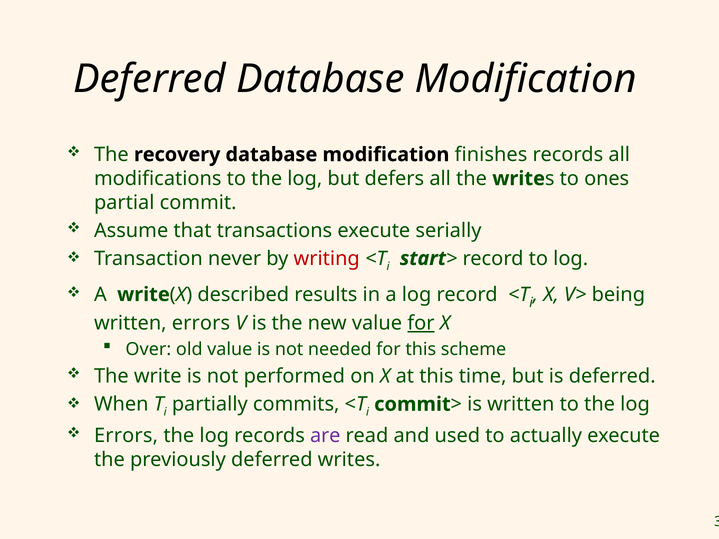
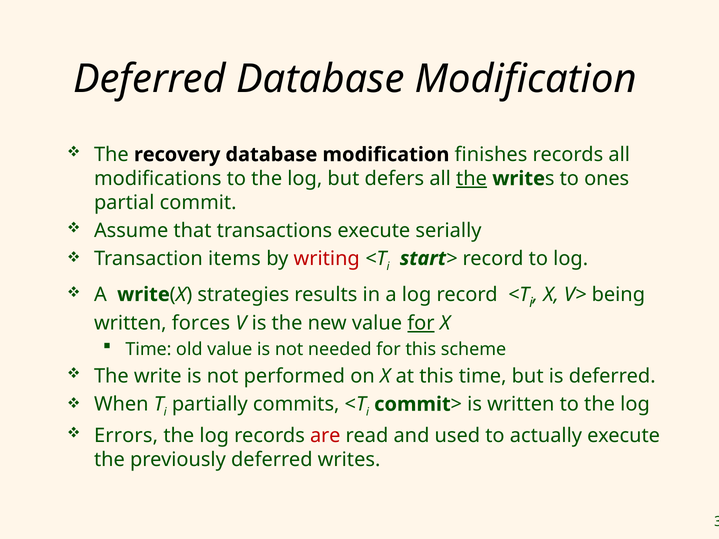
the underline: none -> present (472, 179)
never: never -> items (234, 259)
described: described -> strategies (243, 295)
written errors: errors -> forces (201, 323)
Over: Over -> Time (148, 350)
are colour: purple -> red (325, 436)
